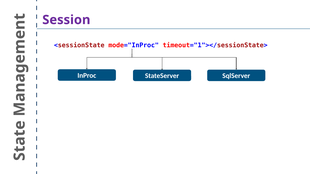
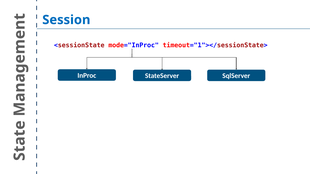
Session colour: purple -> blue (66, 20)
